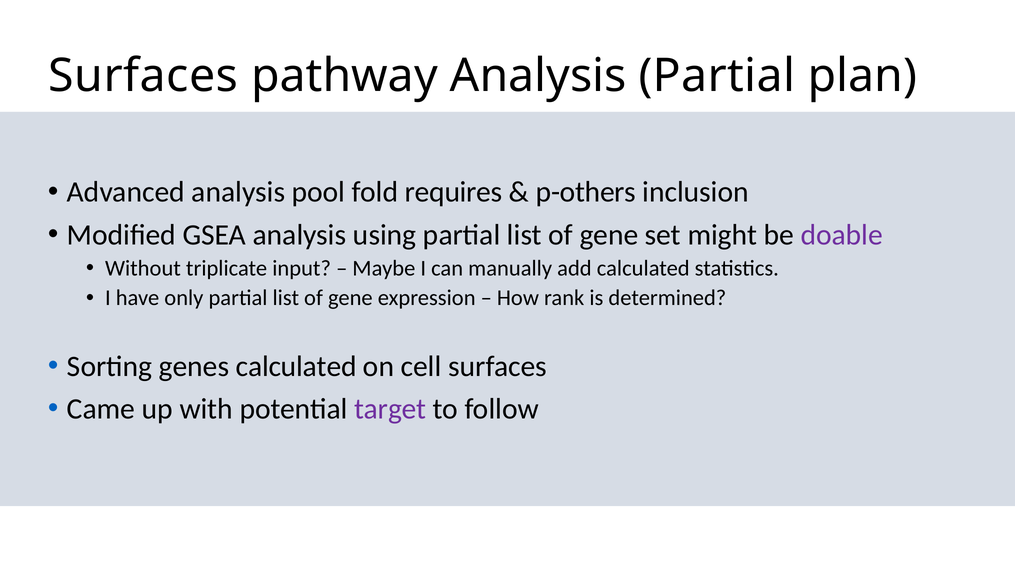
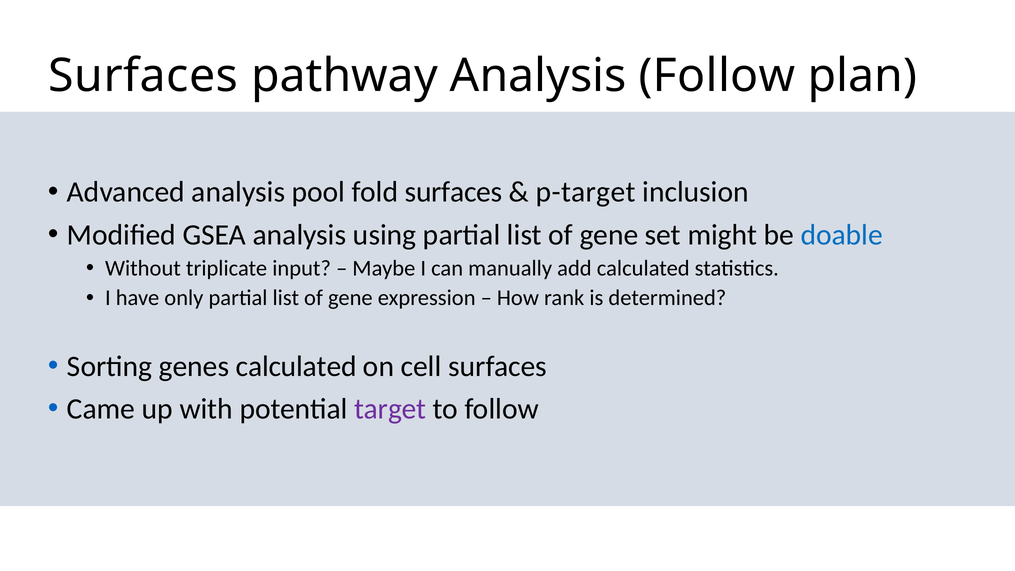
Analysis Partial: Partial -> Follow (717, 76)
fold requires: requires -> surfaces (454, 192)
p-others: p-others -> p-target (586, 192)
doable colour: purple -> blue (842, 235)
